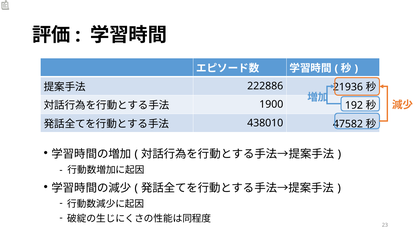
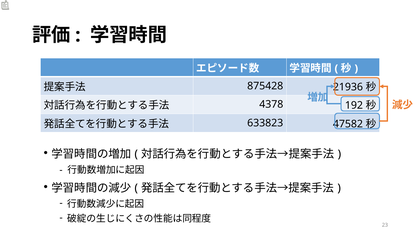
222886: 222886 -> 875428 (265, 86)
1900: 1900 -> 4378 (271, 105)
438010: 438010 -> 633823 (265, 123)
